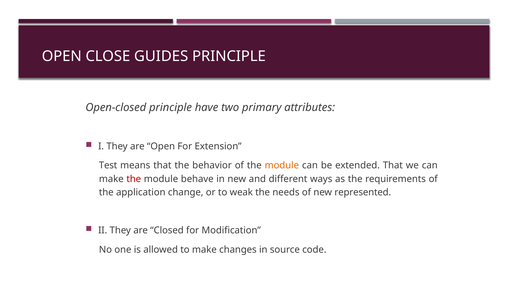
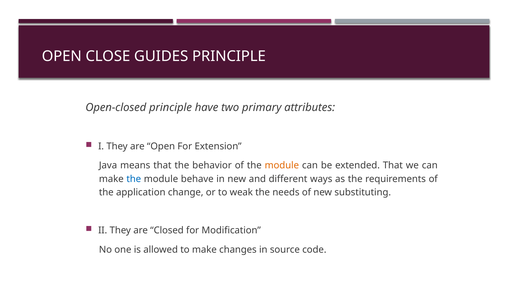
Test: Test -> Java (108, 165)
the colour: red -> blue (134, 179)
represented: represented -> substituting (363, 192)
